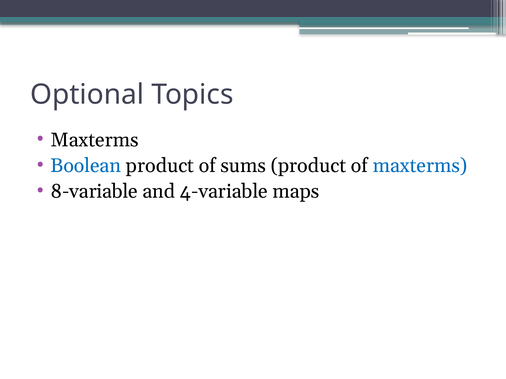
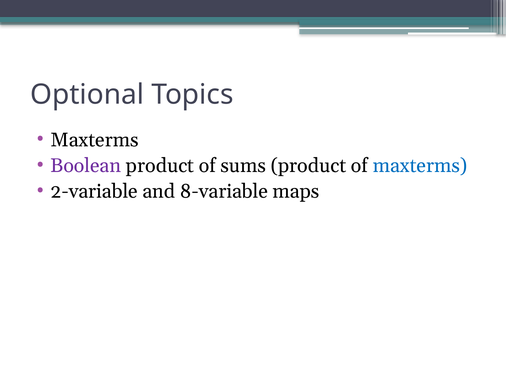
Boolean colour: blue -> purple (86, 166)
8-variable: 8-variable -> 2-variable (94, 192)
4-variable: 4-variable -> 8-variable (224, 192)
